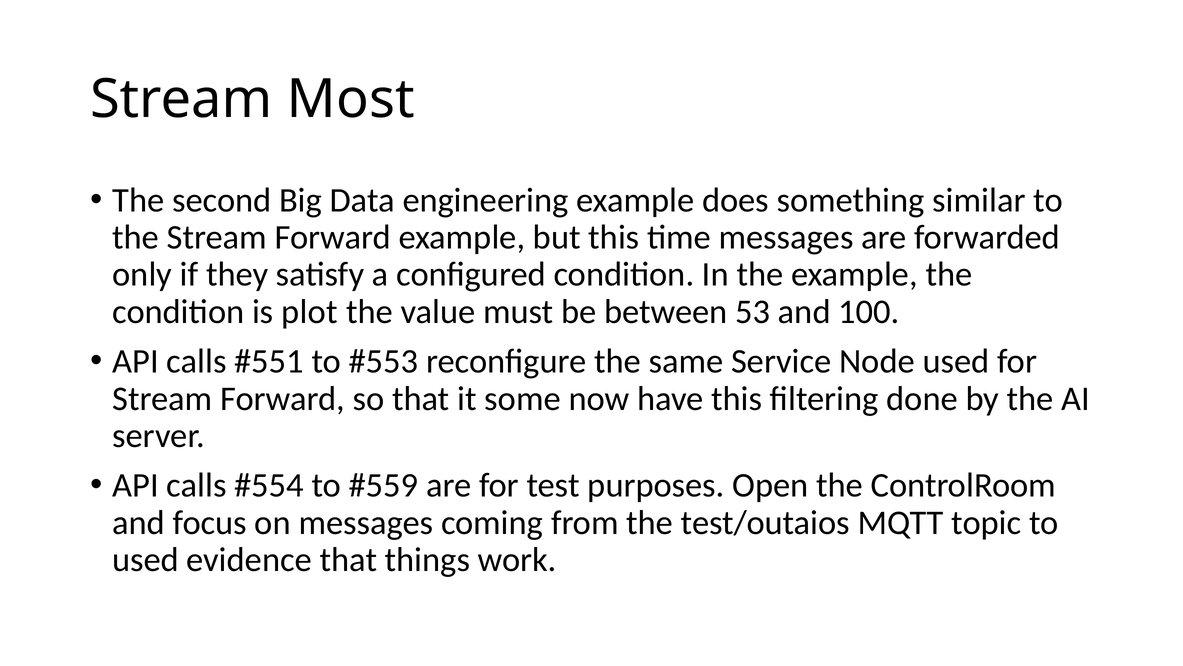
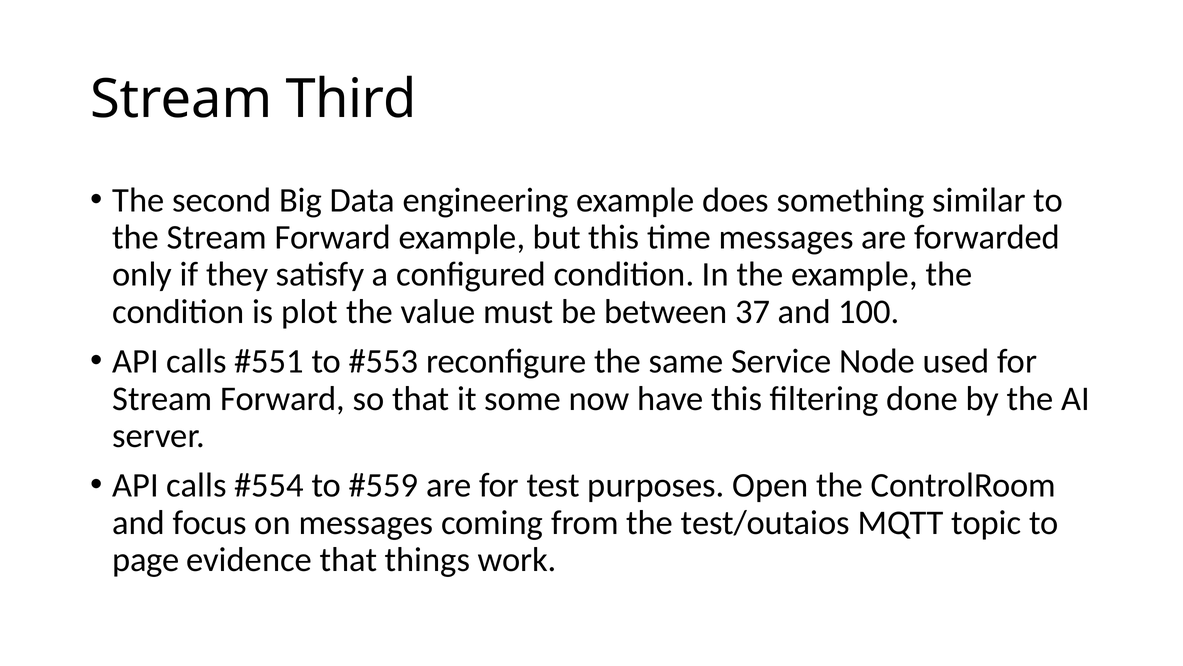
Most: Most -> Third (351, 99)
53: 53 -> 37 (753, 312)
used: used -> page (146, 559)
